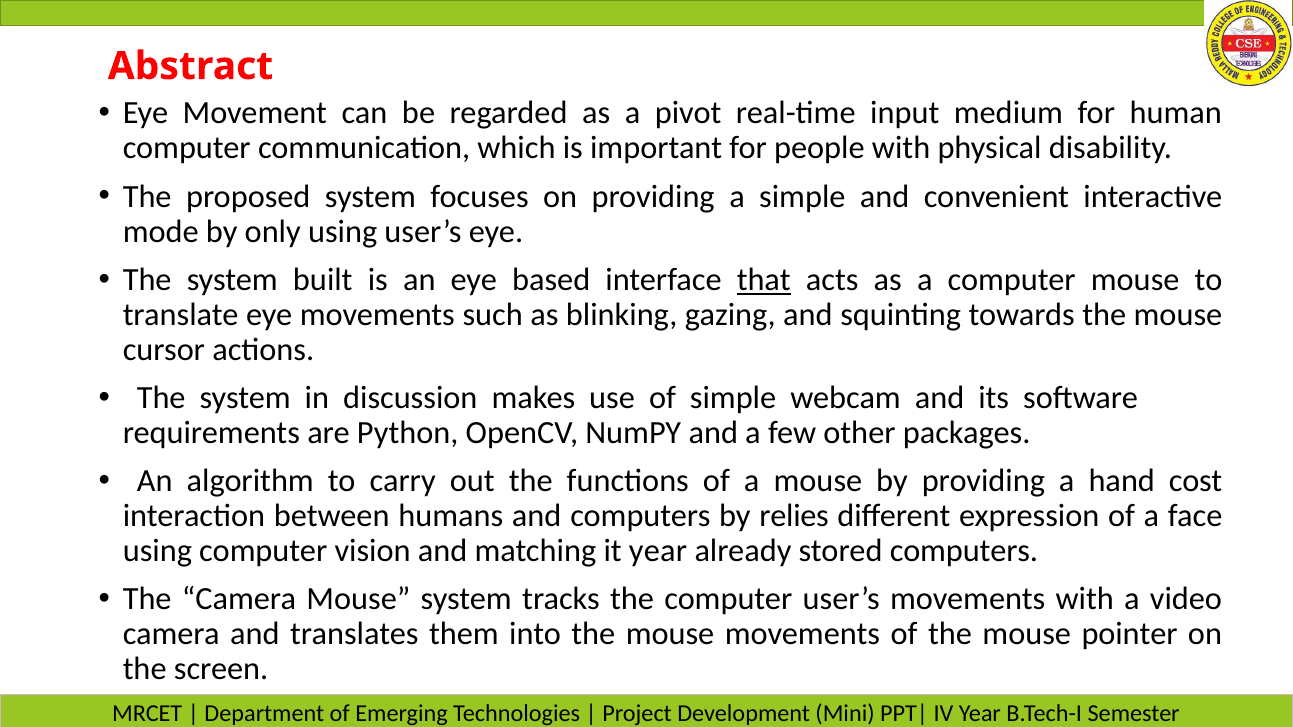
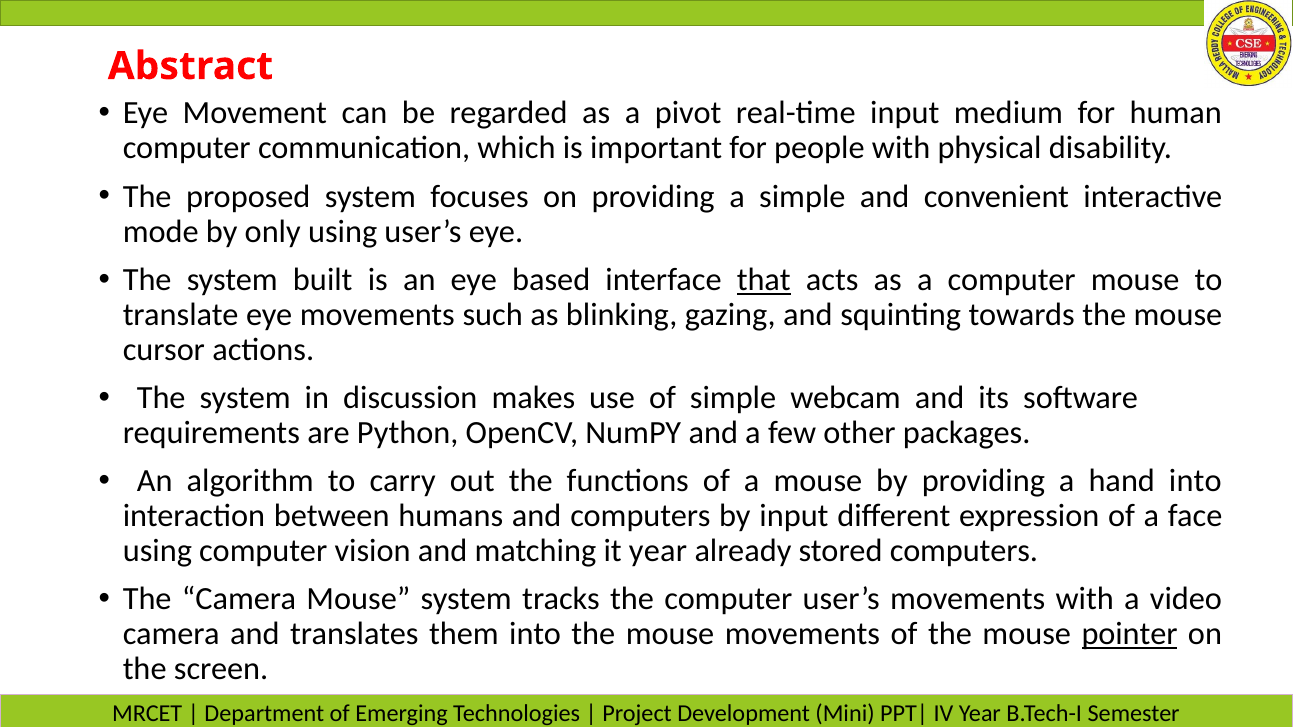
hand cost: cost -> into (1195, 481)
by relies: relies -> input (794, 516)
pointer underline: none -> present (1130, 634)
